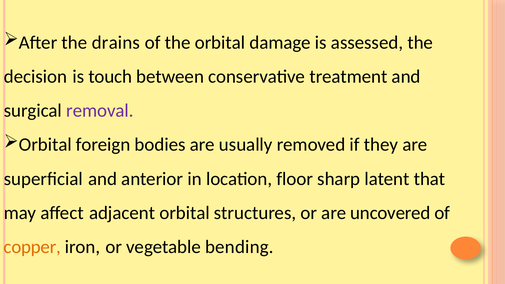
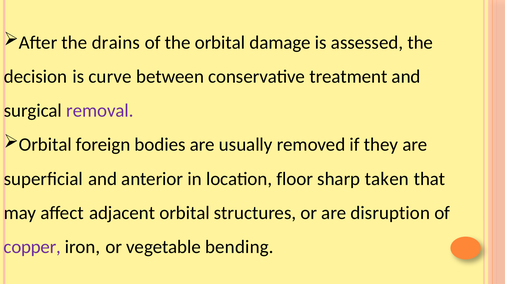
touch: touch -> curve (110, 77)
latent: latent -> taken (387, 179)
uncovered: uncovered -> disruption (390, 213)
copper colour: orange -> purple (32, 247)
